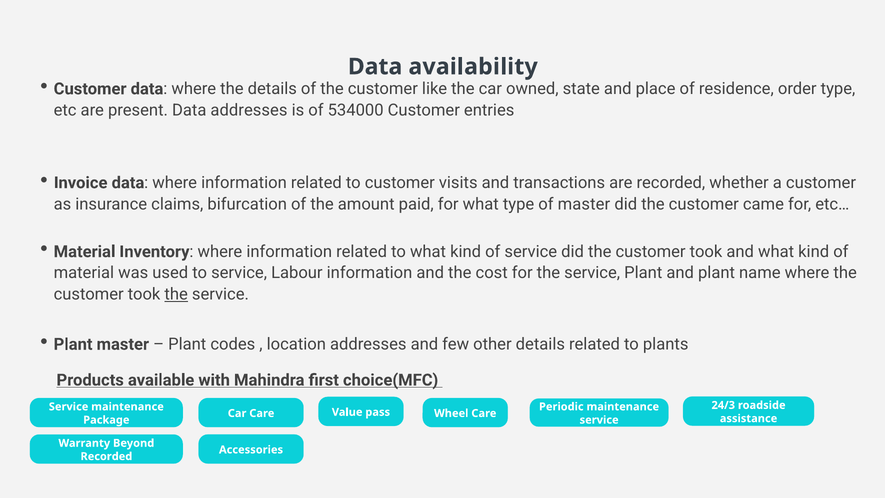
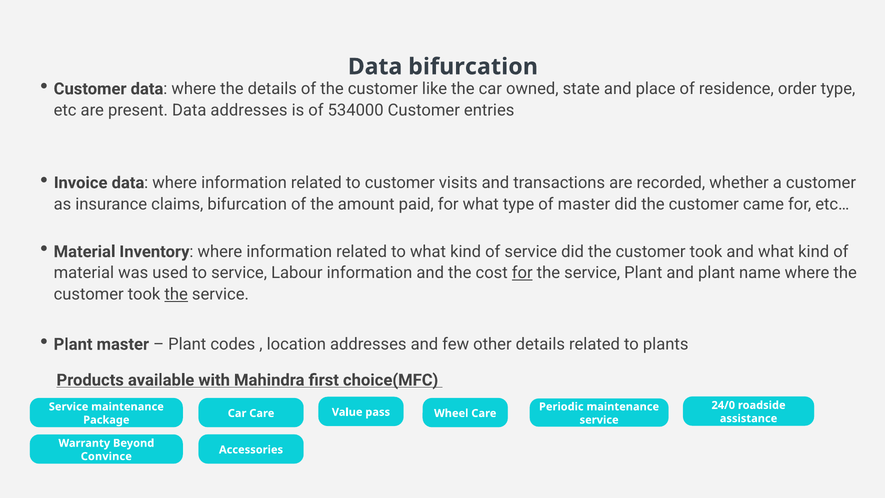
Data availability: availability -> bifurcation (473, 67)
for underline: none -> present (522, 273)
24/3: 24/3 -> 24/0 (723, 405)
Recorded: Recorded -> Convince (106, 456)
